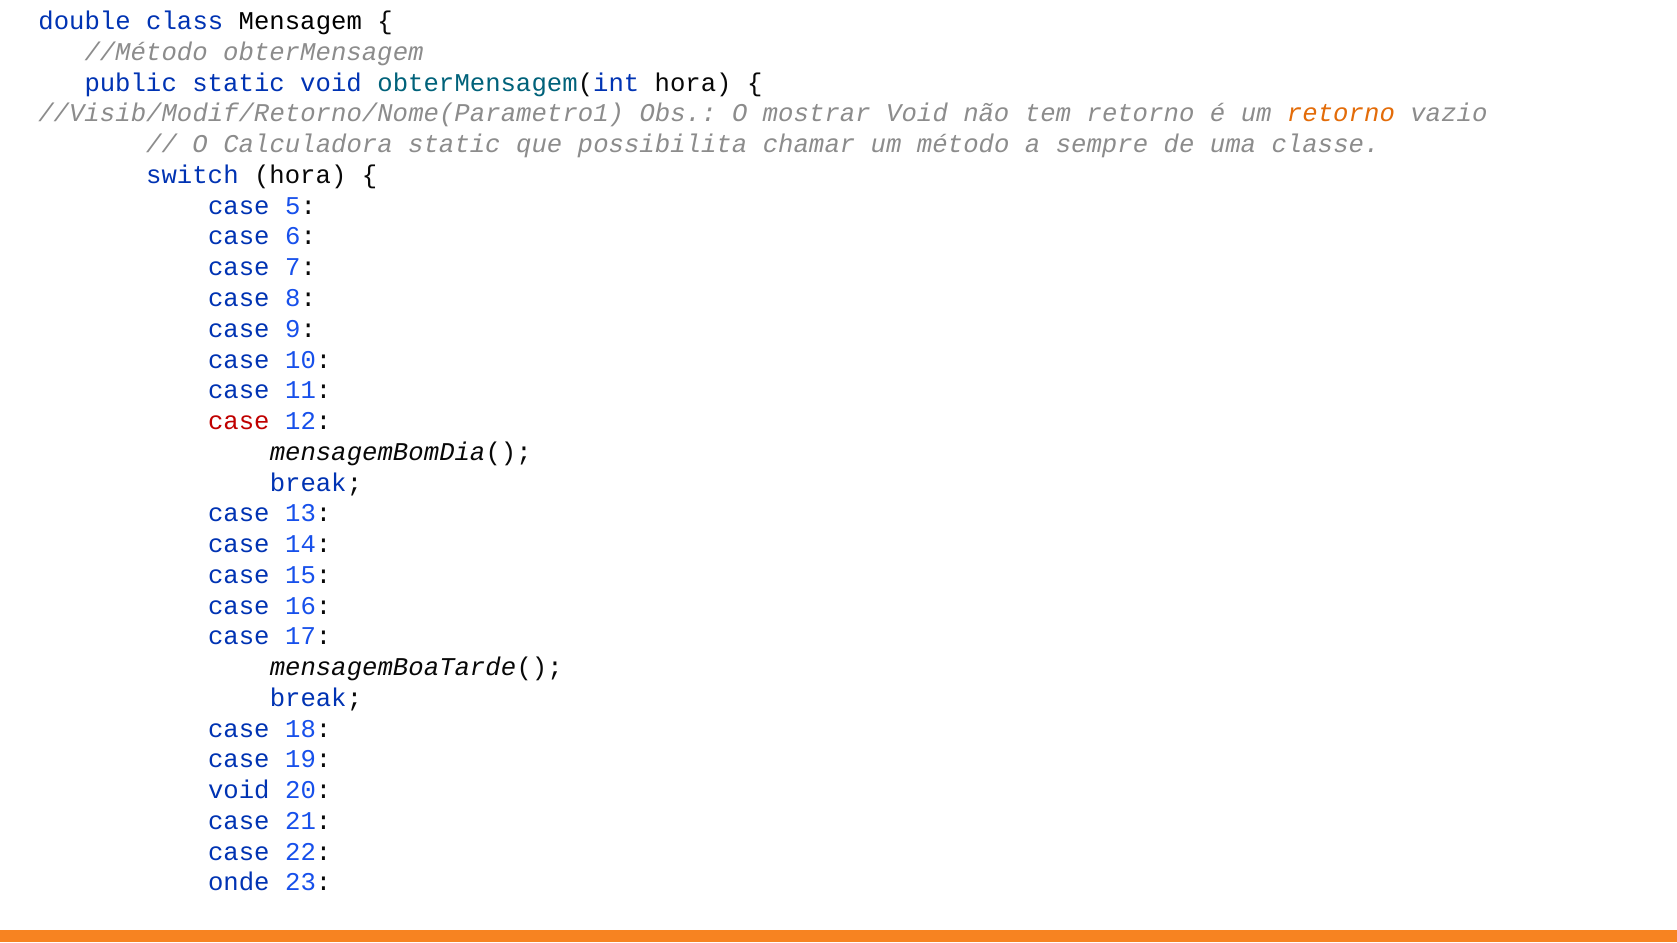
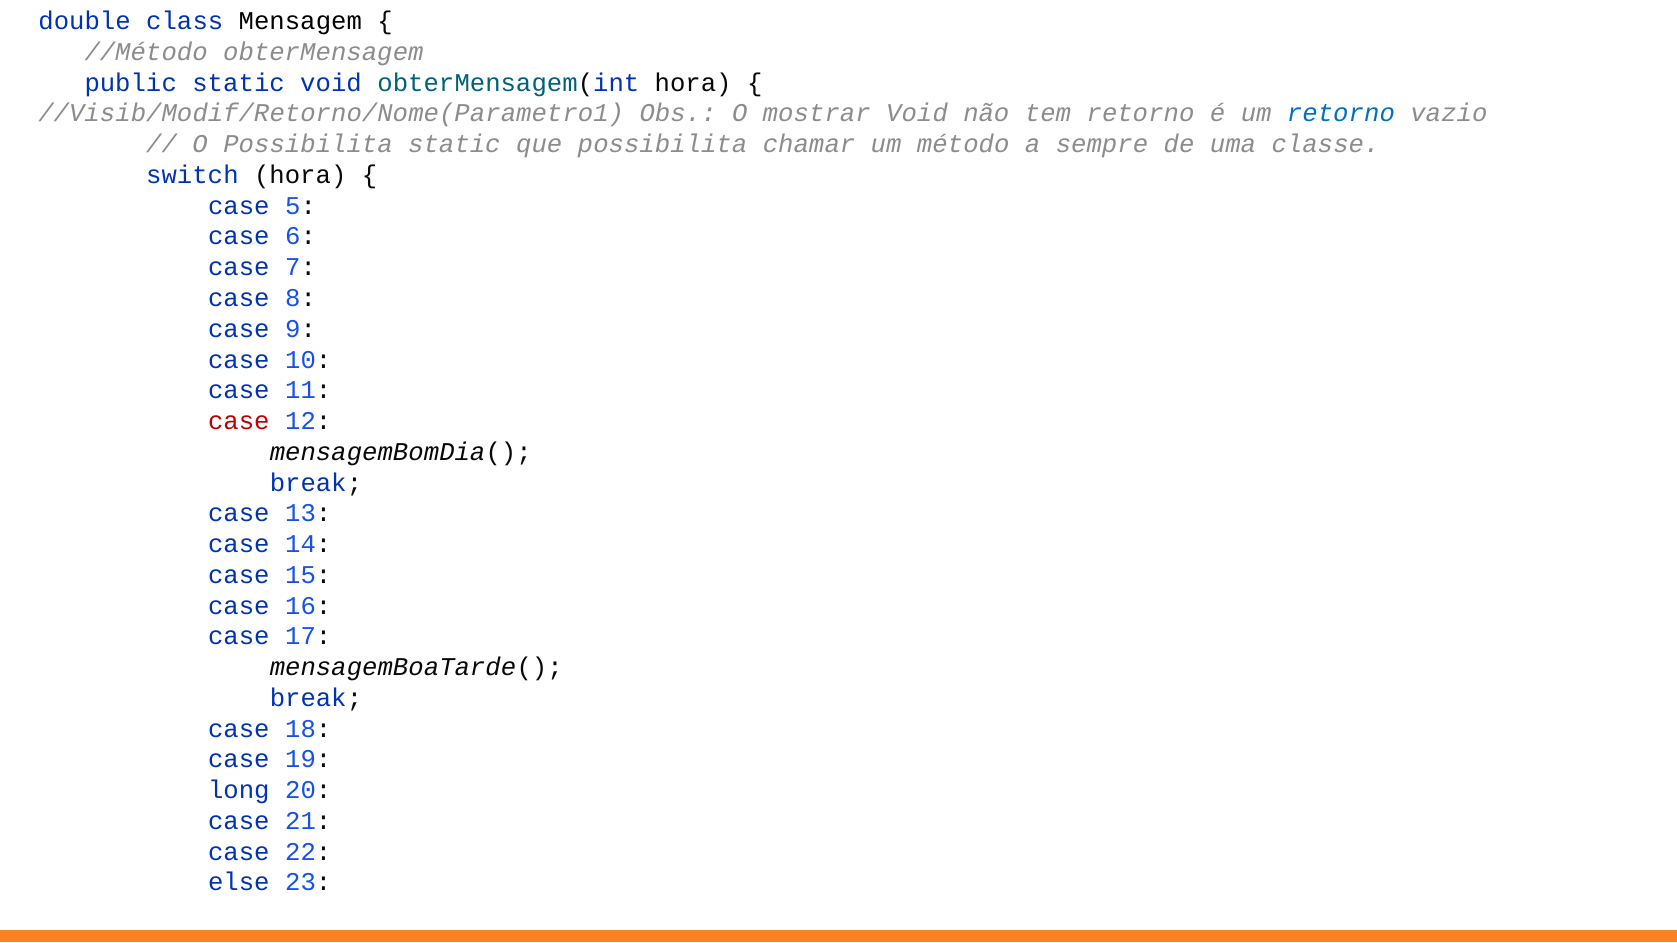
retorno colour: orange -> blue (1341, 114)
O Calculadora: Calculadora -> Possibilita (308, 144)
void: void -> long (239, 790)
onde: onde -> else (239, 883)
